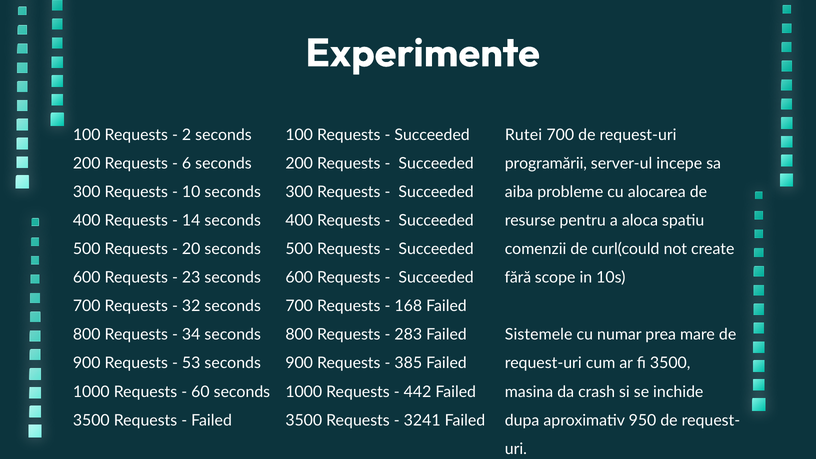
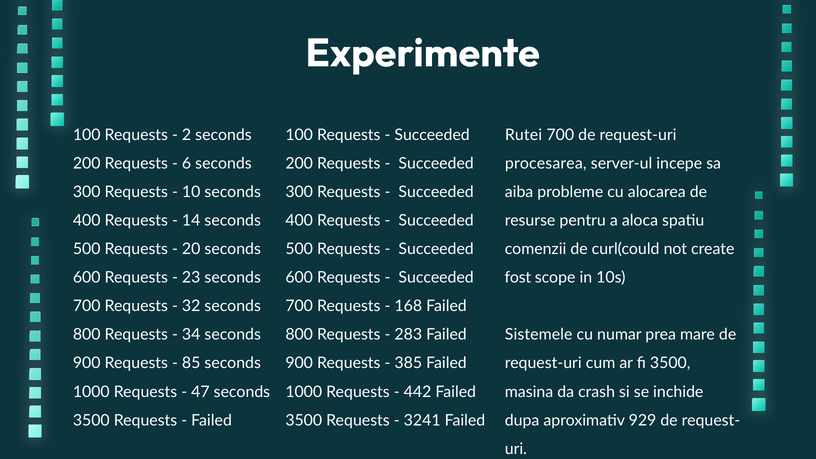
programării: programării -> procesarea (546, 163)
fără: fără -> fost (518, 278)
53: 53 -> 85 (191, 363)
60: 60 -> 47 (200, 392)
950: 950 -> 929 (642, 420)
